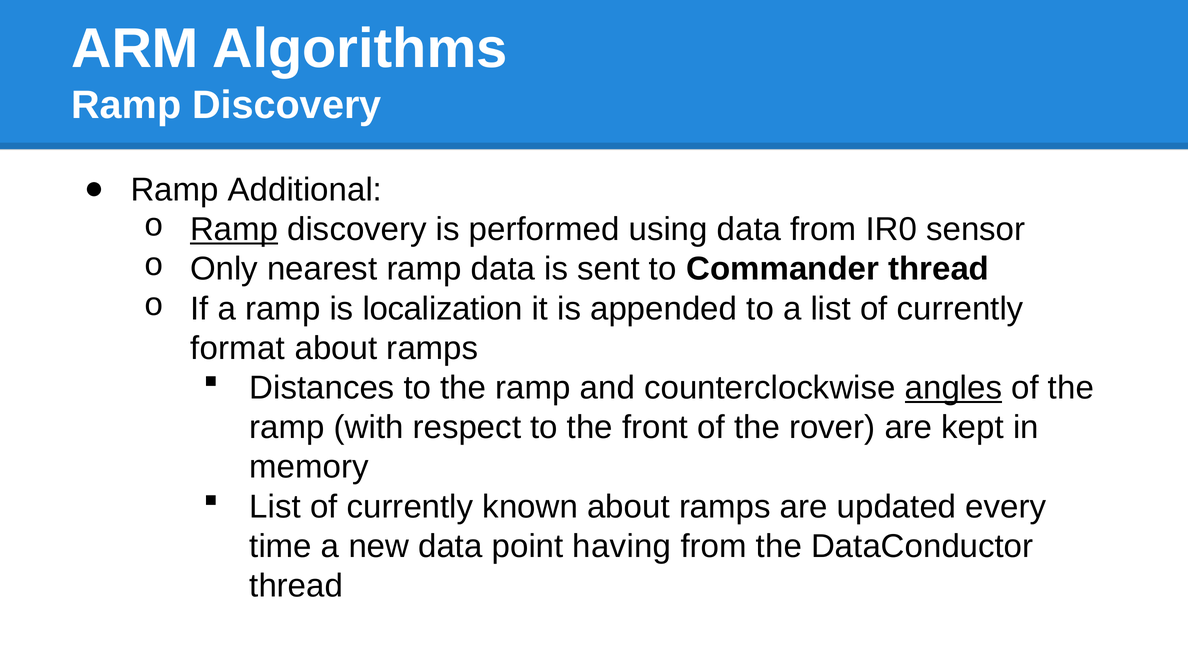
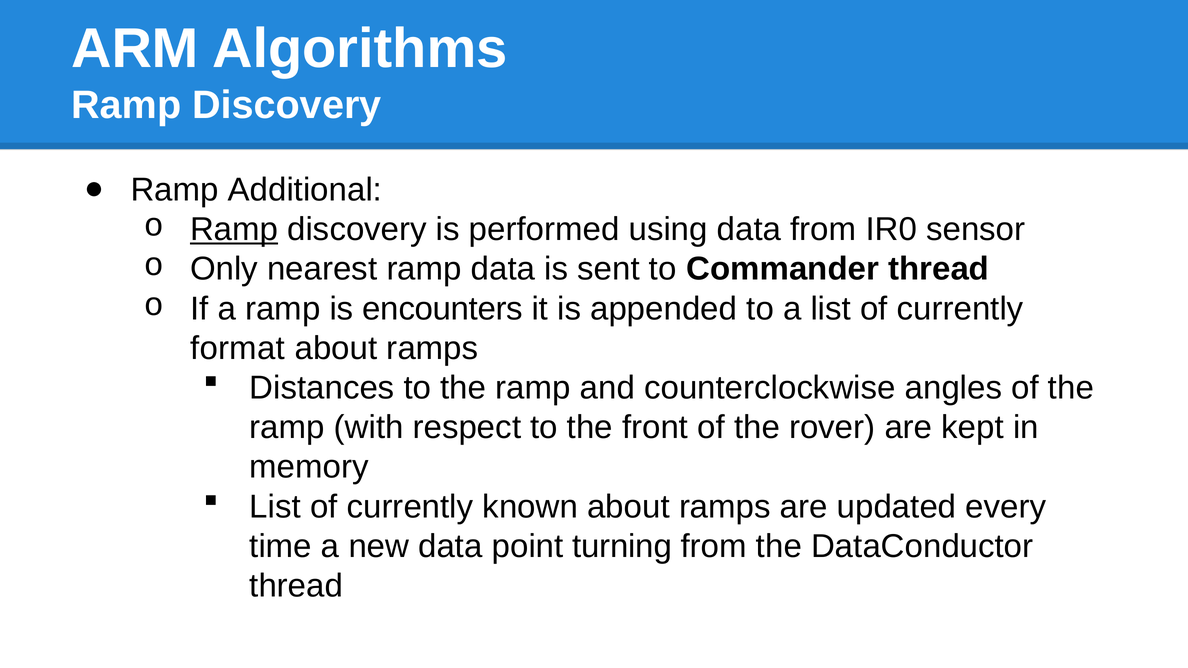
localization: localization -> encounters (443, 309)
angles underline: present -> none (953, 388)
having: having -> turning (622, 546)
